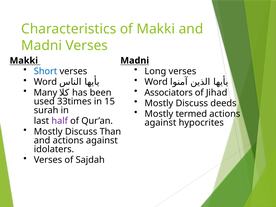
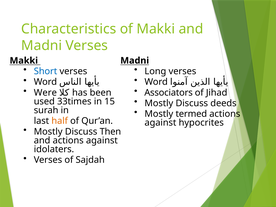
Many: Many -> Were (45, 93)
half colour: purple -> orange (60, 121)
Than: Than -> Then (110, 132)
